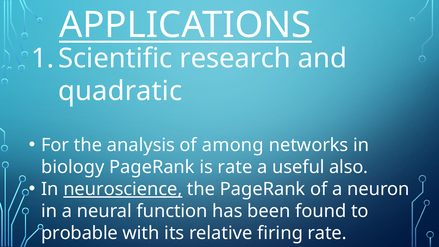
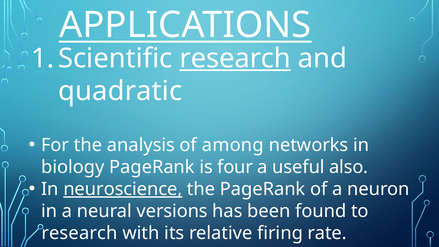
research underline: none -> present (235, 58)
is rate: rate -> four (235, 167)
function: function -> versions (172, 211)
probable: probable -> research (79, 233)
